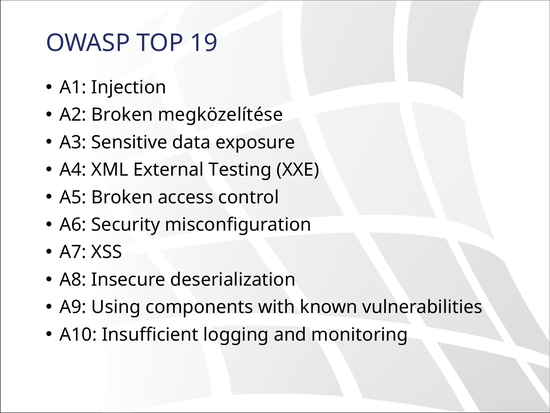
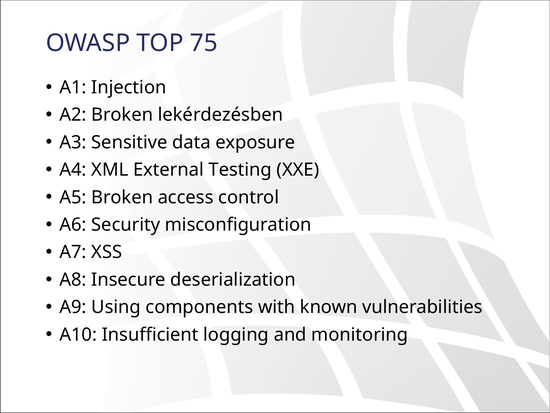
19: 19 -> 75 (204, 43)
megközelítése: megközelítése -> lekérdezésben (220, 115)
